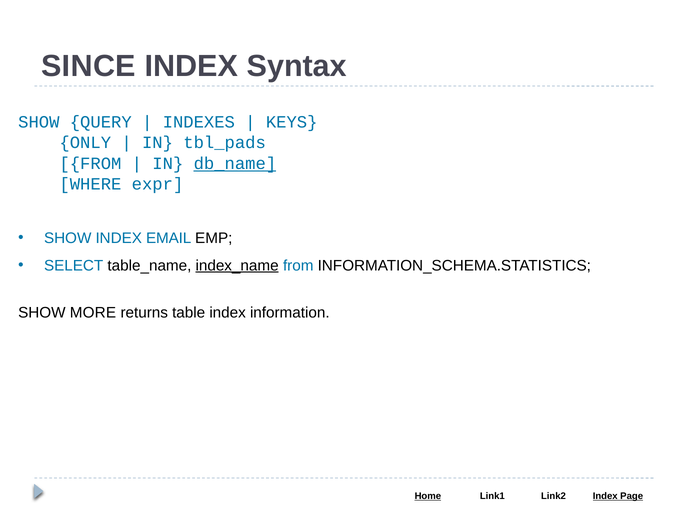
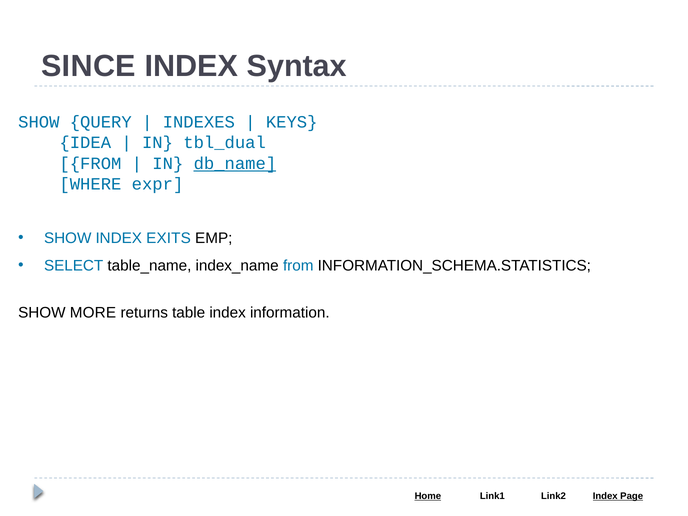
ONLY: ONLY -> IDEA (85, 143)
tbl_pads: tbl_pads -> tbl_dual (225, 143)
EMAIL: EMAIL -> EXITS (169, 238)
index_name underline: present -> none (237, 265)
